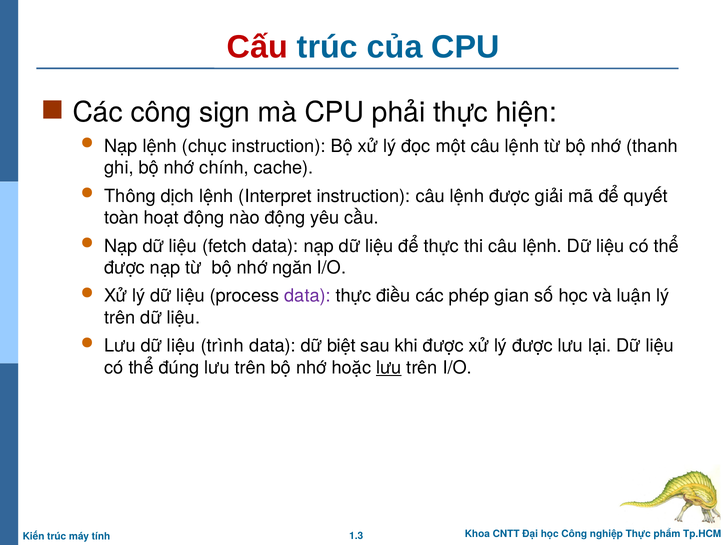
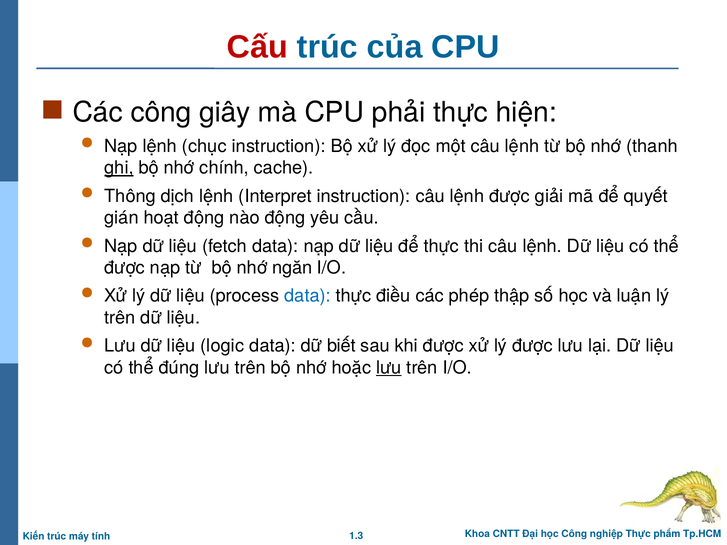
sign: sign -> giây (225, 113)
ghi underline: none -> present (119, 168)
toàn: toàn -> gián (121, 218)
data colour: purple -> blue (308, 296)
gian: gian -> thập (512, 296)
trình: trình -> logic (222, 346)
biệt: biệt -> biết (341, 346)
